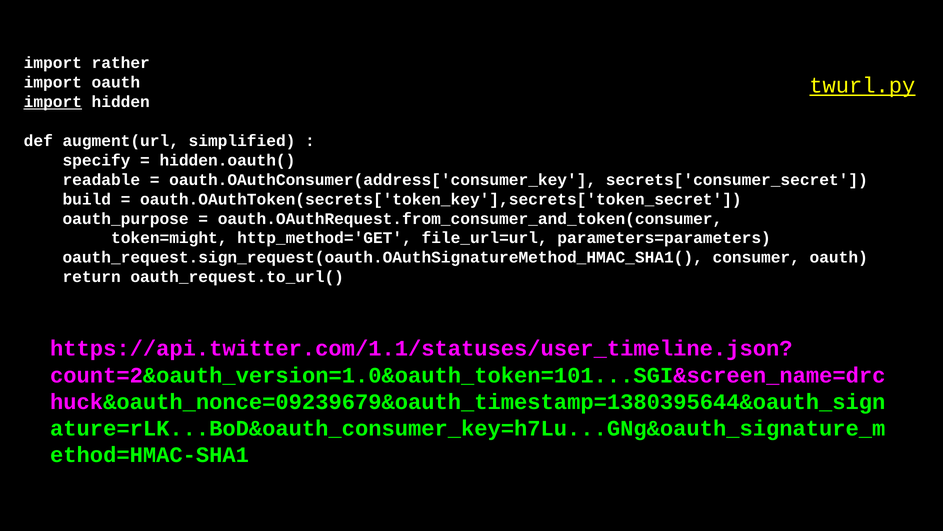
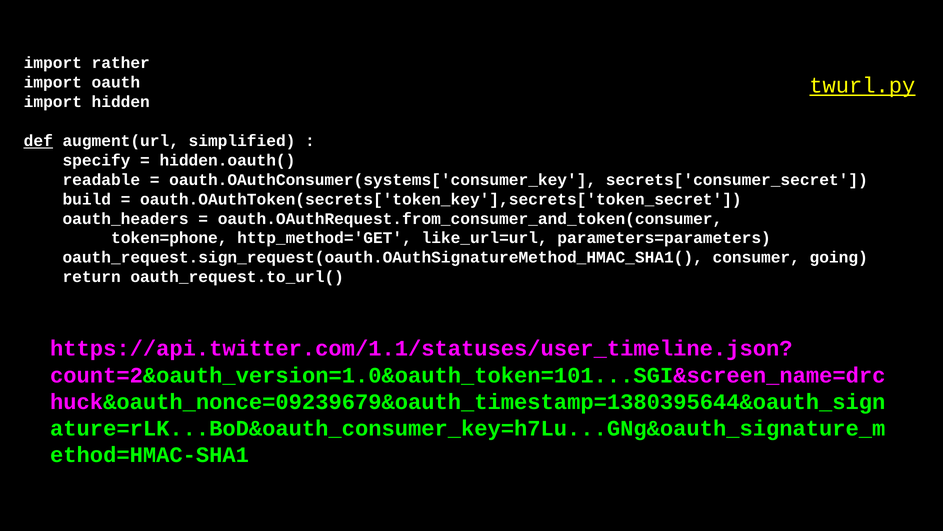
import underline: present -> none (53, 102)
def underline: none -> present (38, 141)
oauth.OAuthConsumer(address['consumer_key: oauth.OAuthConsumer(address['consumer_key -> oauth.OAuthConsumer(systems['consumer_key (383, 180)
oauth_purpose: oauth_purpose -> oauth_headers (126, 218)
token=might: token=might -> token=phone (169, 238)
file_url=url: file_url=url -> like_url=url (485, 238)
consumer oauth: oauth -> going (839, 257)
